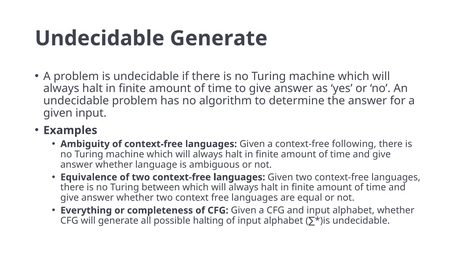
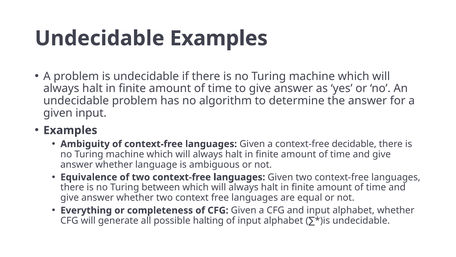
Undecidable Generate: Generate -> Examples (219, 38)
following: following -> decidable (354, 144)
